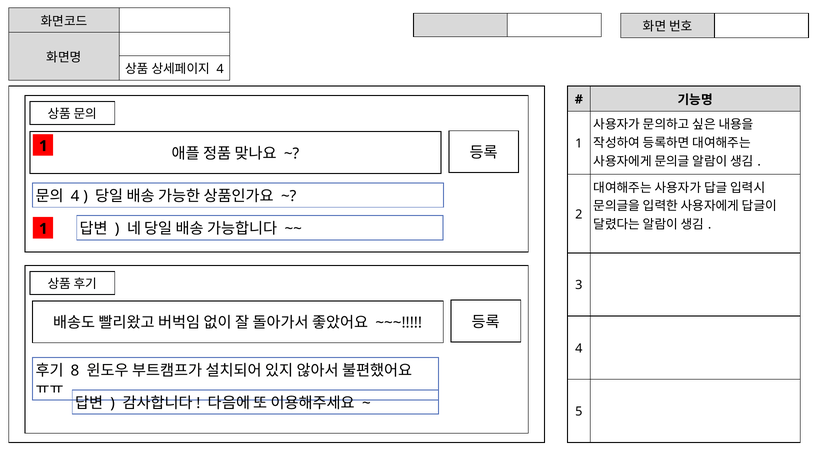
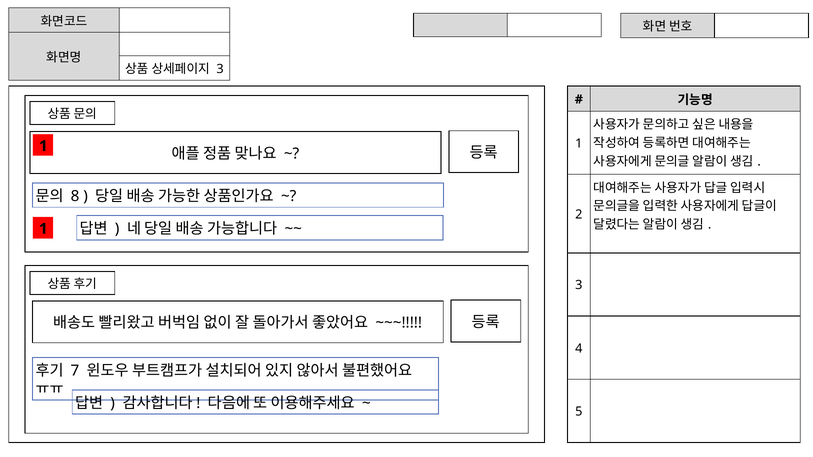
4: 4 -> 3 (220, 69)
4: 4 -> 8 (75, 196)
8: 8 -> 7 (75, 371)
